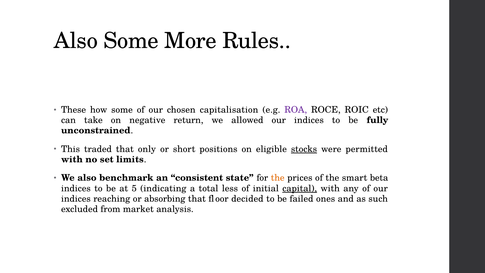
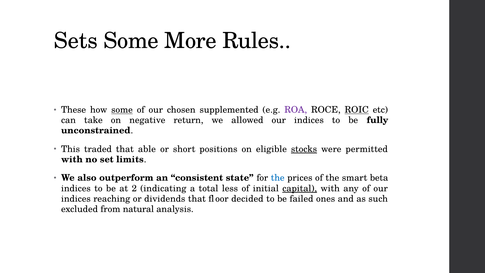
Also: Also -> Sets (76, 41)
some underline: none -> present (122, 110)
capitalisation: capitalisation -> supplemented (229, 110)
ROIC underline: none -> present (357, 110)
only: only -> able (147, 149)
benchmark: benchmark -> outperform (126, 178)
the colour: orange -> blue (278, 178)
5: 5 -> 2 (134, 188)
absorbing: absorbing -> dividends (165, 199)
market: market -> natural (138, 209)
